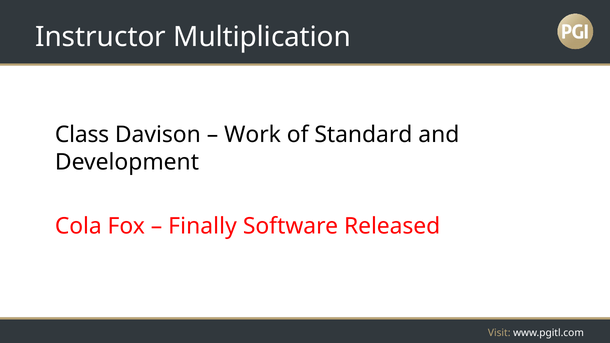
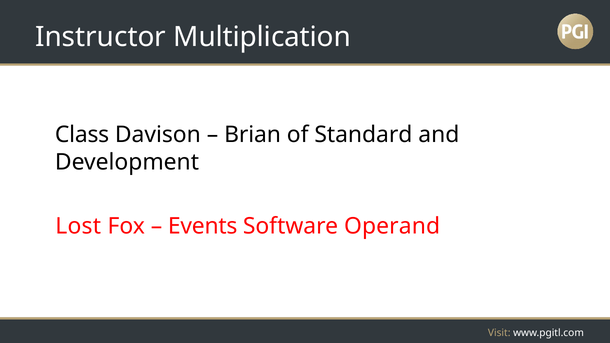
Work: Work -> Brian (253, 135)
Cola: Cola -> Lost (78, 226)
Finally: Finally -> Events (203, 226)
Released: Released -> Operand (392, 226)
